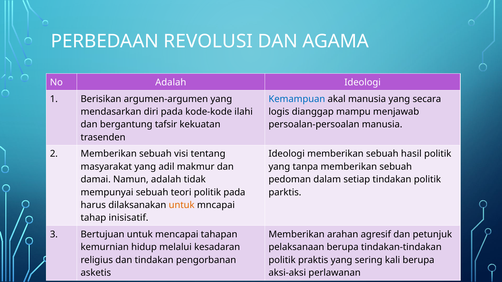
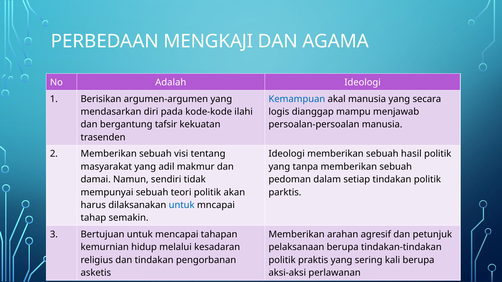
REVOLUSI: REVOLUSI -> MENGKAJI (208, 41)
Namun adalah: adalah -> sendiri (166, 180)
politik pada: pada -> akan (234, 192)
untuk colour: orange -> blue (182, 205)
inisisatif: inisisatif -> semakin (129, 218)
